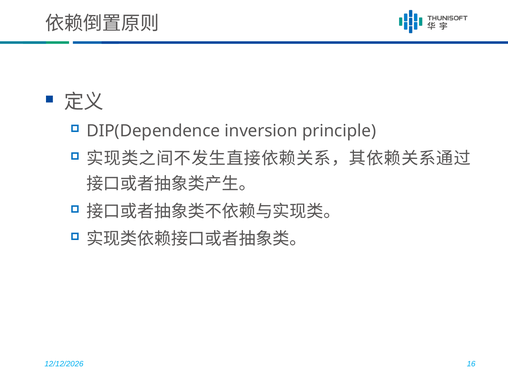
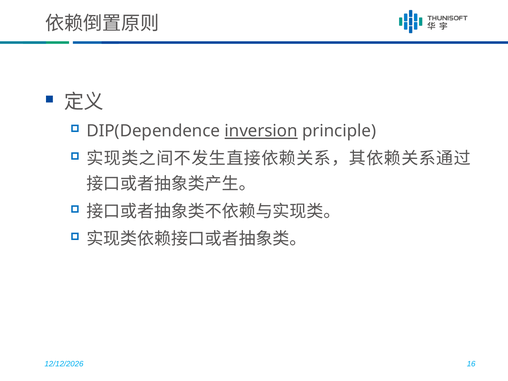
inversion underline: none -> present (261, 131)
